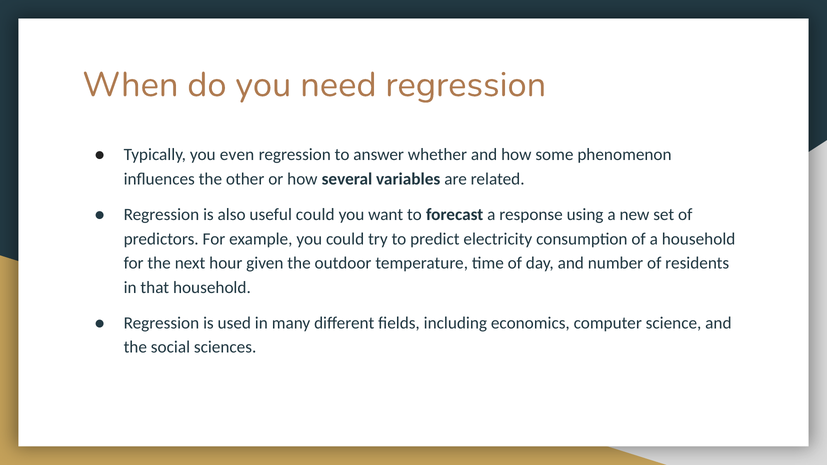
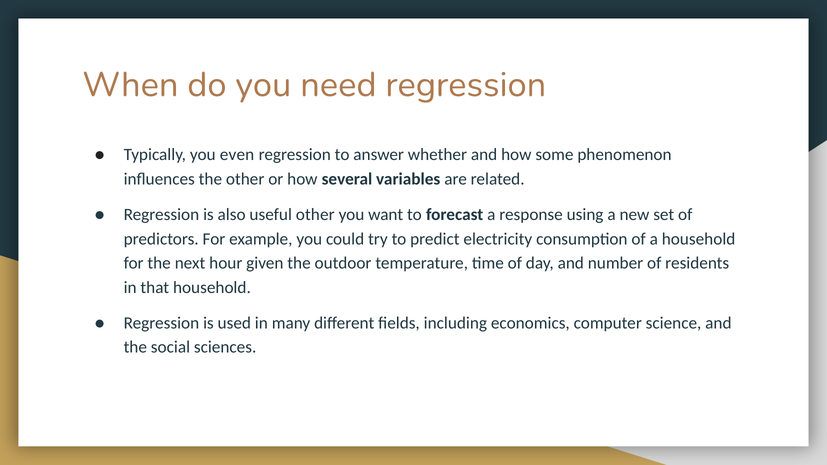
useful could: could -> other (315, 215)
